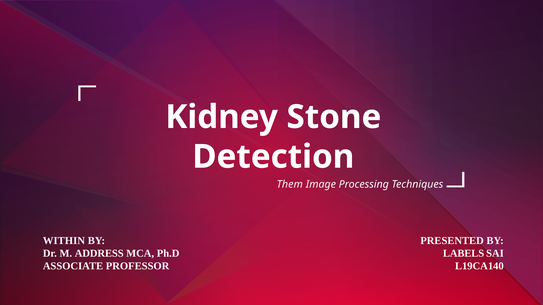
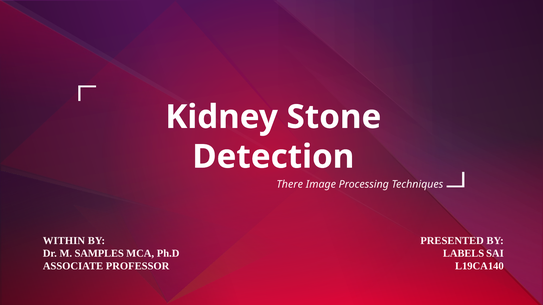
Them: Them -> There (290, 184)
ADDRESS: ADDRESS -> SAMPLES (99, 254)
